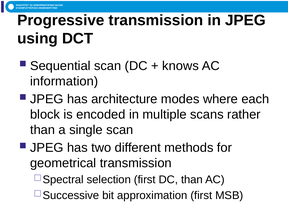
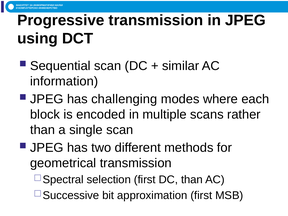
knows: knows -> similar (181, 66)
architecture: architecture -> challenging (124, 99)
